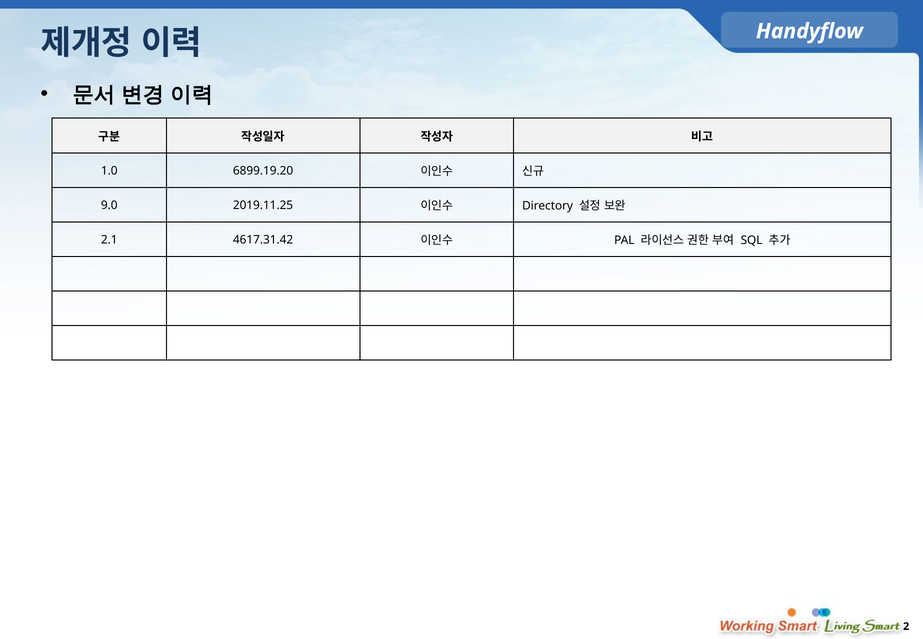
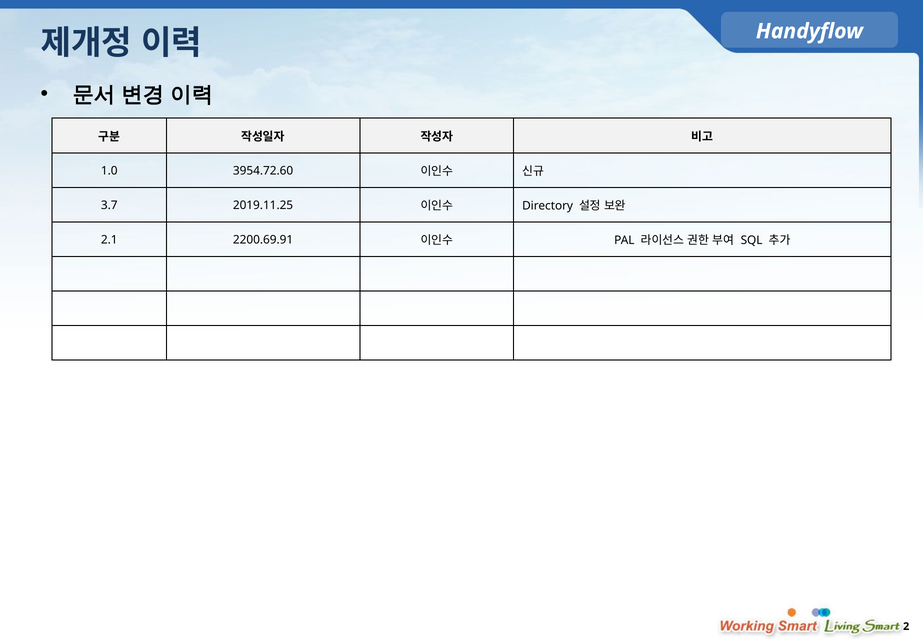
6899.19.20: 6899.19.20 -> 3954.72.60 (263, 171)
9.0: 9.0 -> 3.7 (109, 205)
4617.31.42: 4617.31.42 -> 2200.69.91 (263, 240)
